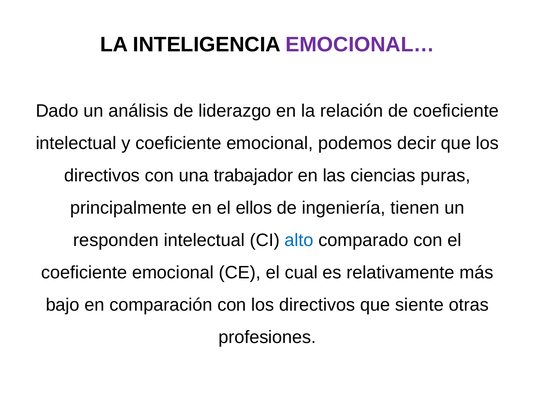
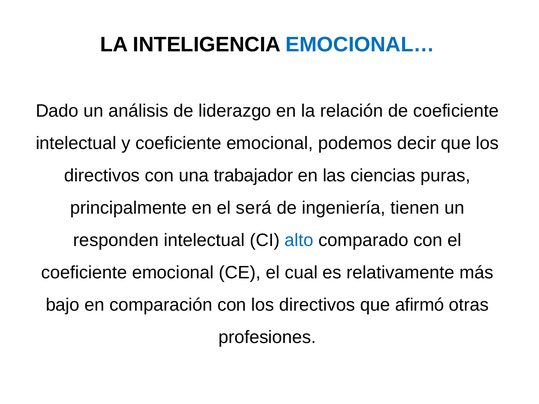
EMOCIONAL… colour: purple -> blue (360, 45)
ellos: ellos -> será (254, 208)
siente: siente -> afirmó (420, 305)
